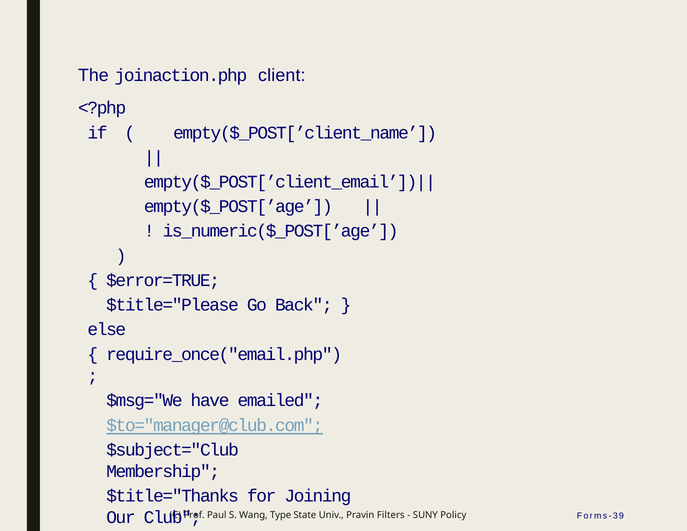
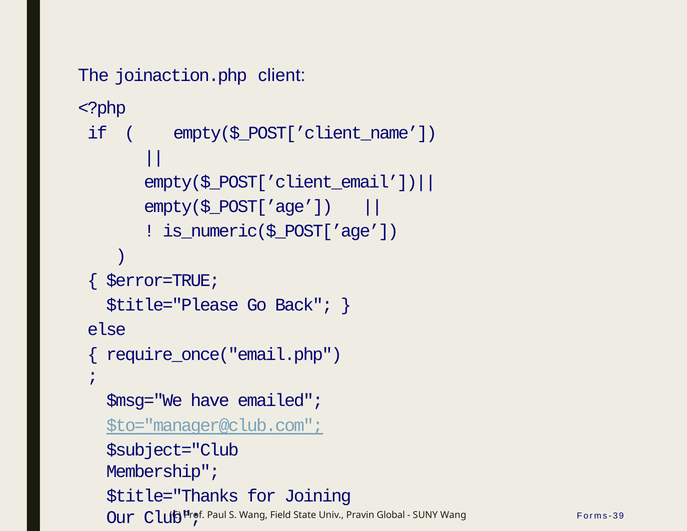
Type: Type -> Field (281, 515)
Filters: Filters -> Global (391, 515)
SUNY Policy: Policy -> Wang (453, 515)
